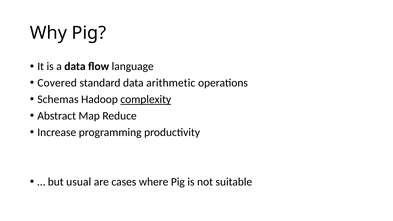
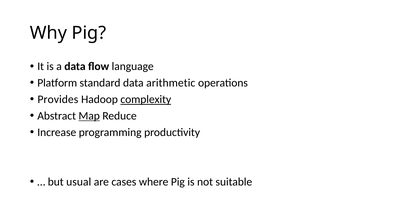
Covered: Covered -> Platform (57, 83)
Schemas: Schemas -> Provides (58, 99)
Map underline: none -> present (89, 116)
